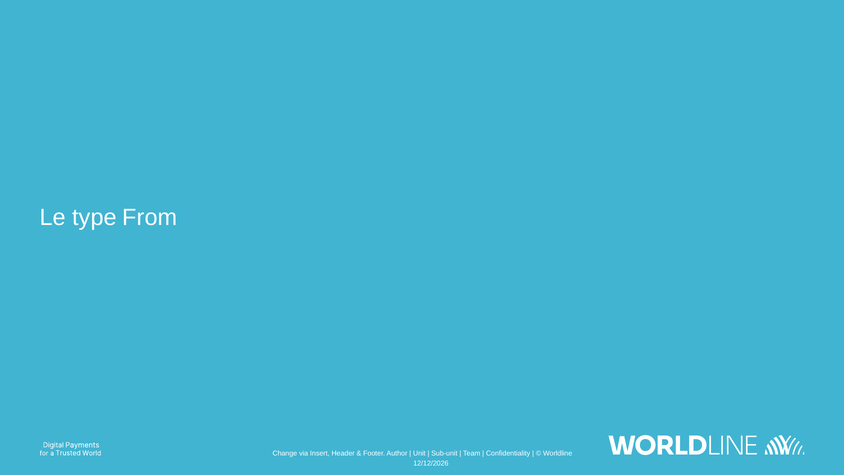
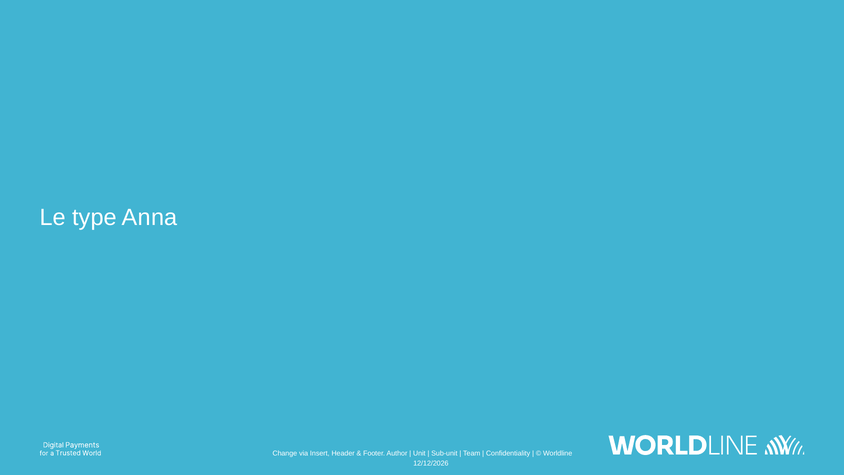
From: From -> Anna (150, 217)
